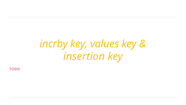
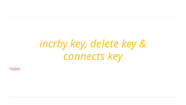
values: values -> delete (104, 44)
insertion: insertion -> connects (84, 56)
